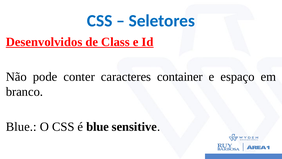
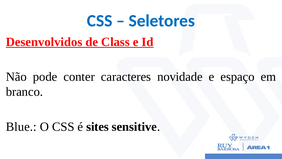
container: container -> novidade (180, 77)
é blue: blue -> sites (98, 126)
